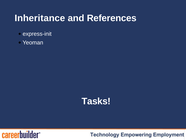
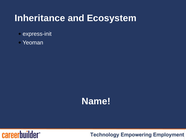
References: References -> Ecosystem (112, 18)
Tasks: Tasks -> Name (96, 101)
